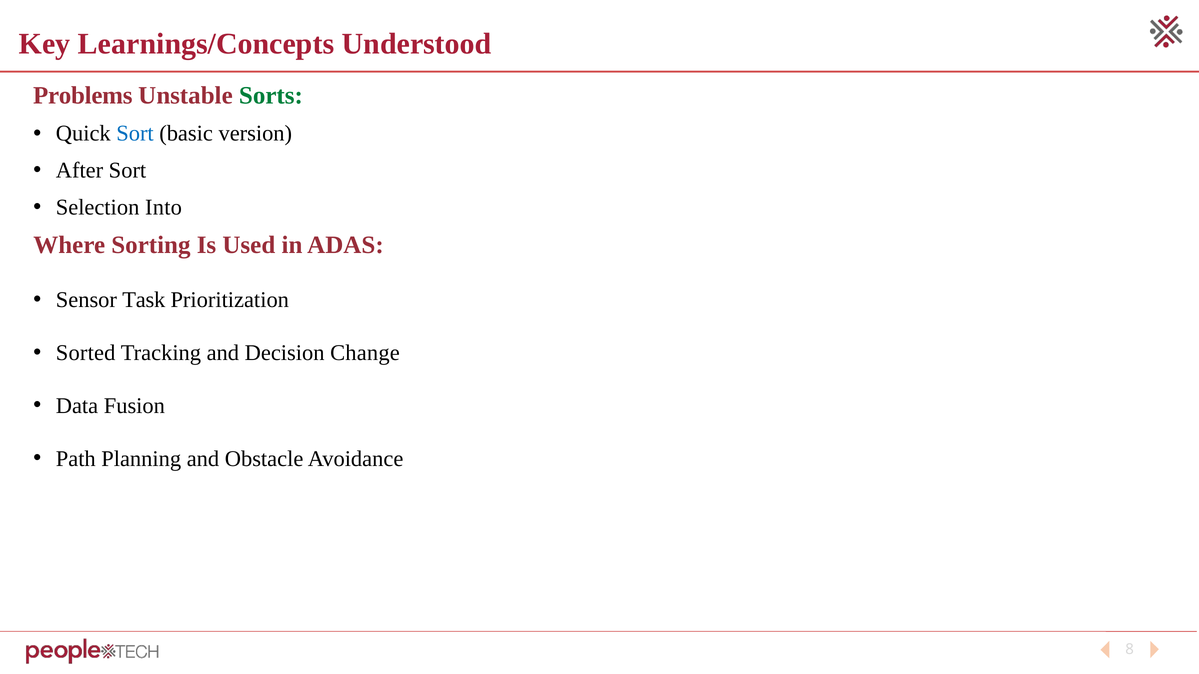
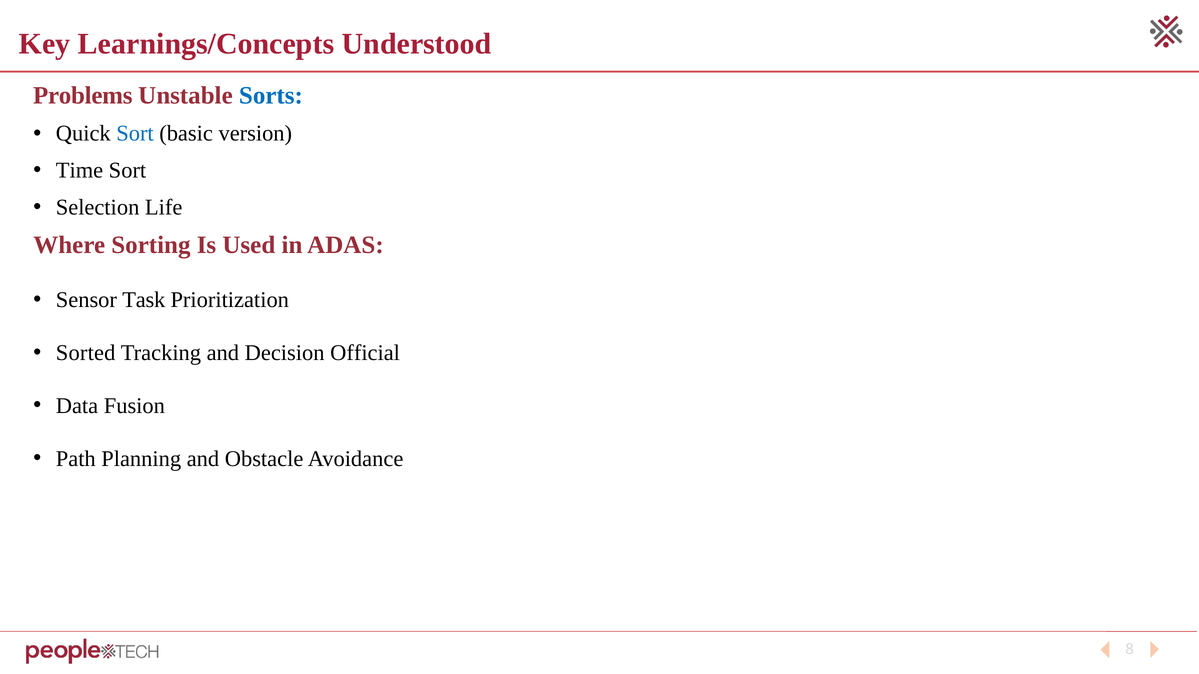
Sorts colour: green -> blue (271, 96)
After: After -> Time (80, 170)
Into: Into -> Life (164, 207)
Change: Change -> Official (365, 353)
